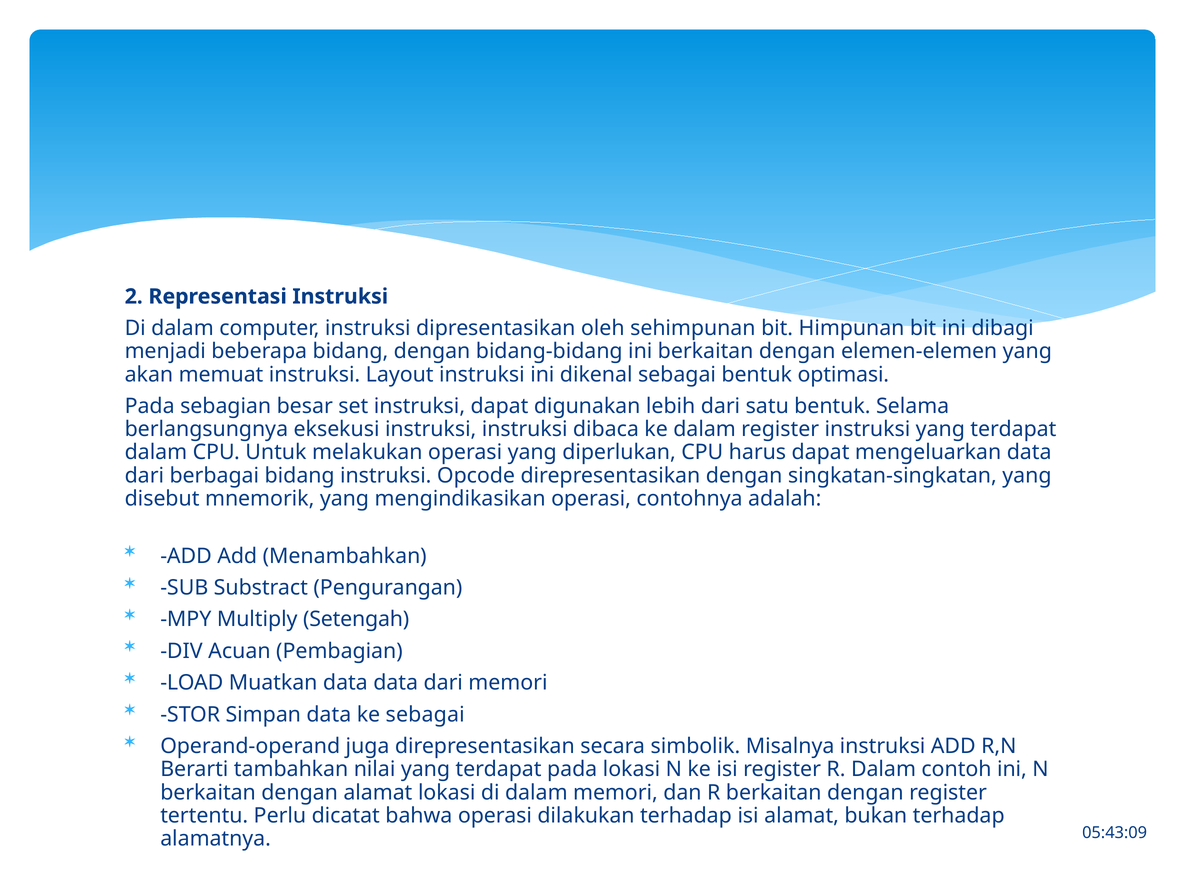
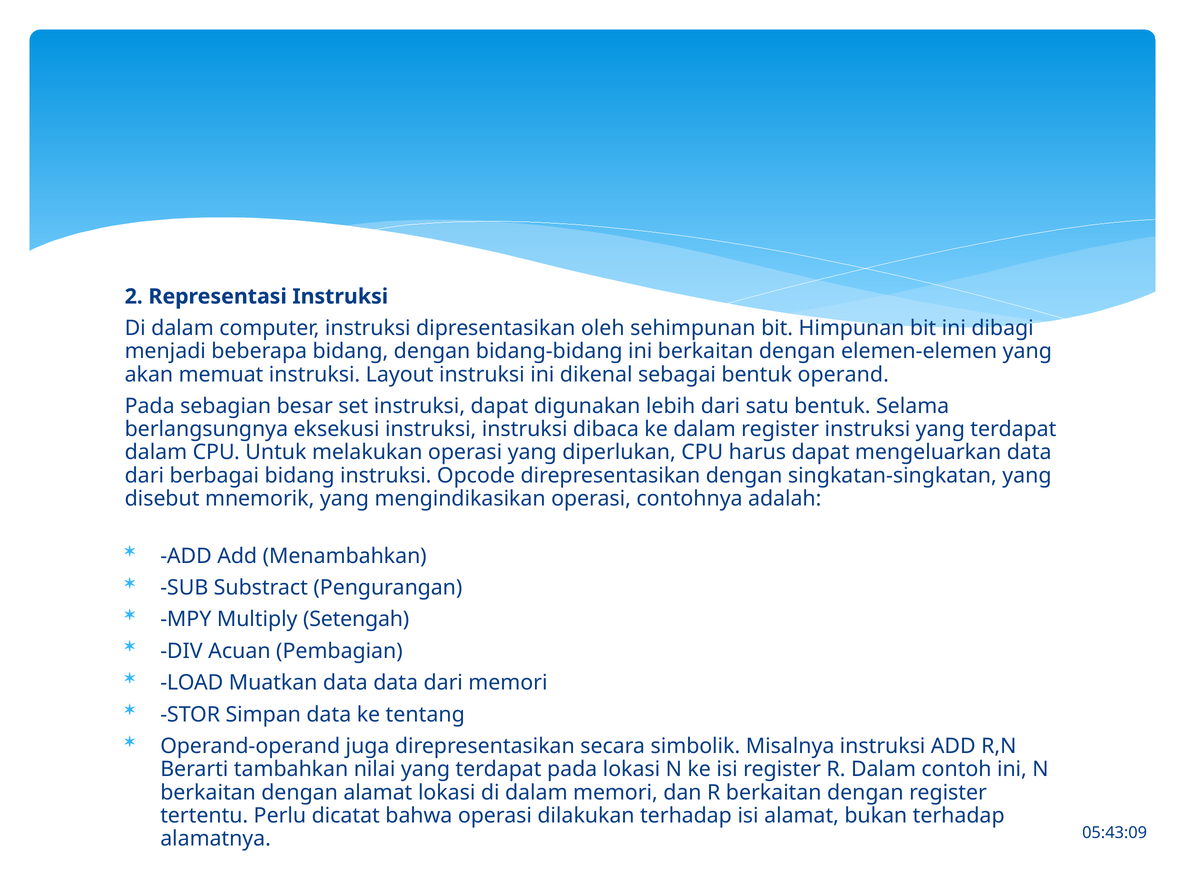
optimasi: optimasi -> operand (843, 374)
ke sebagai: sebagai -> tentang (425, 715)
